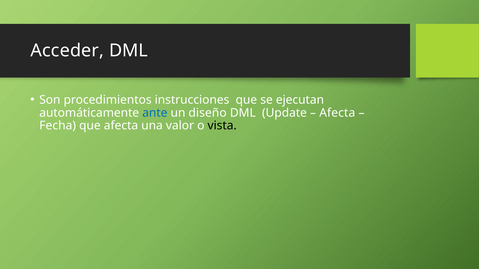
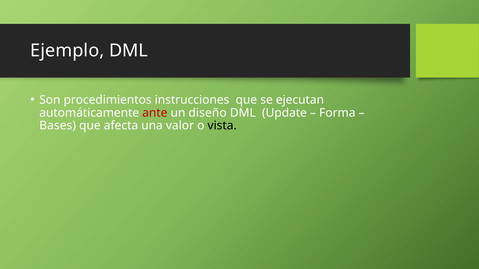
Acceder: Acceder -> Ejemplo (67, 51)
ante colour: blue -> red (155, 113)
Afecta: Afecta -> Forma (337, 113)
Fecha: Fecha -> Bases (58, 126)
